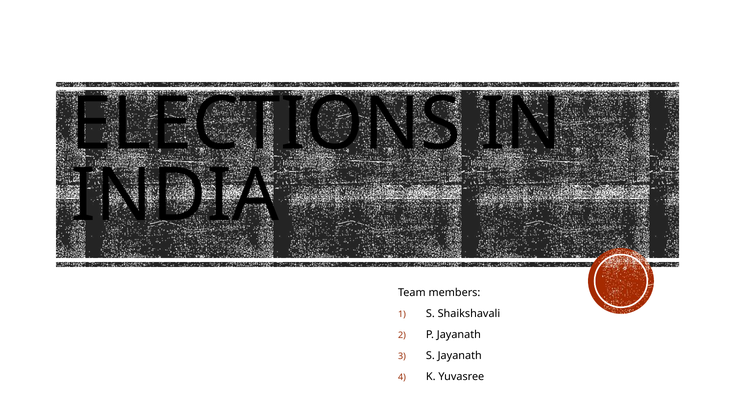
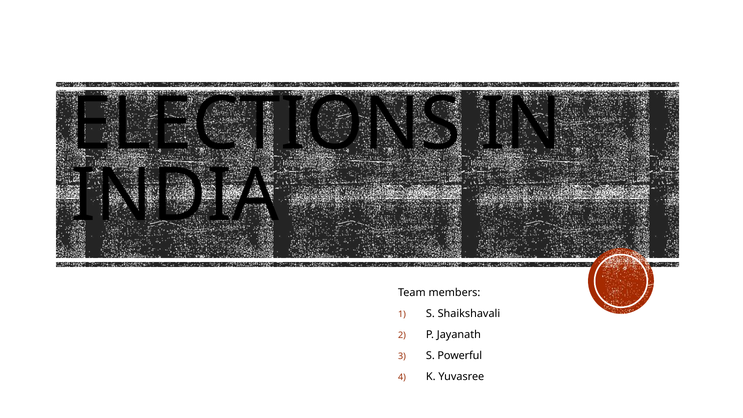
S Jayanath: Jayanath -> Powerful (460, 356)
